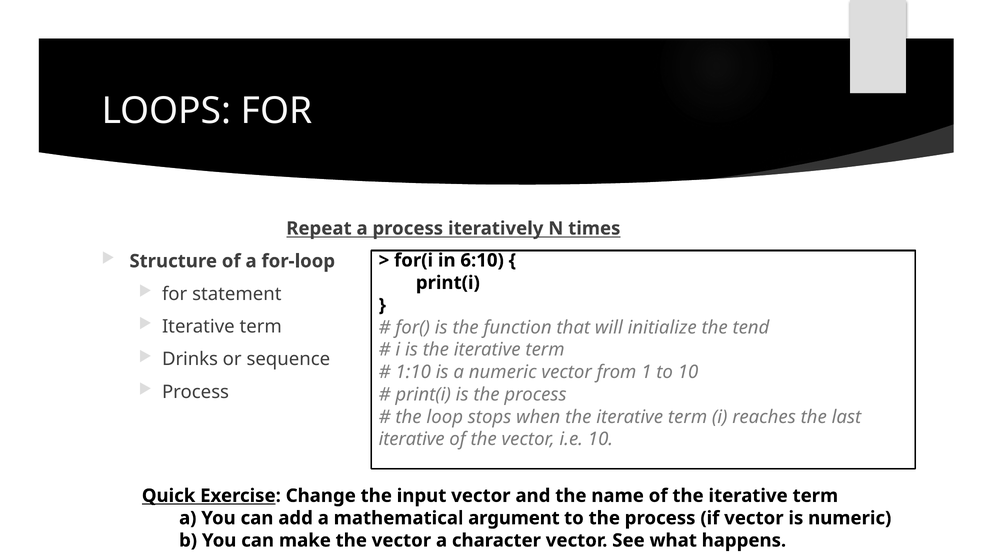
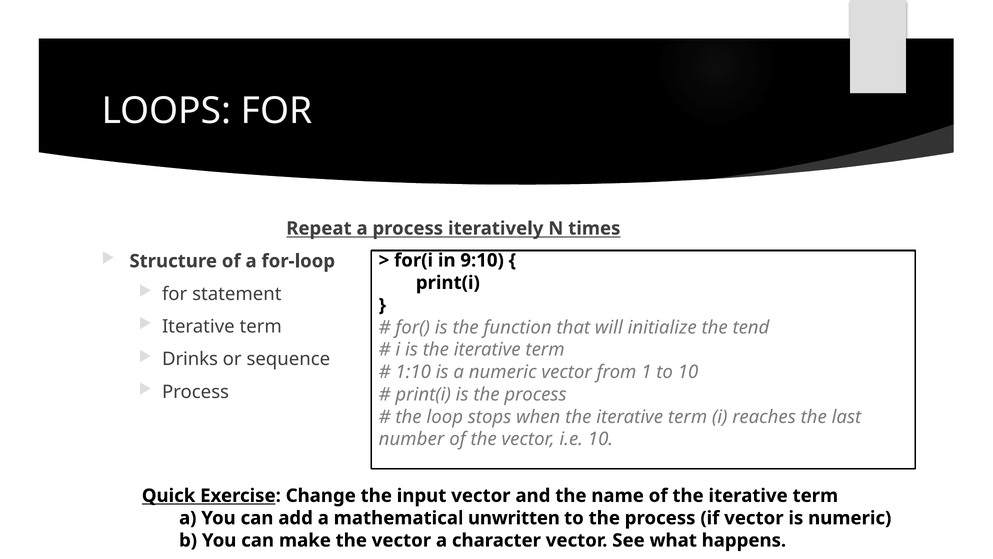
6:10: 6:10 -> 9:10 (482, 260)
iterative: iterative -> number (412, 439)
argument: argument -> unwritten (514, 518)
